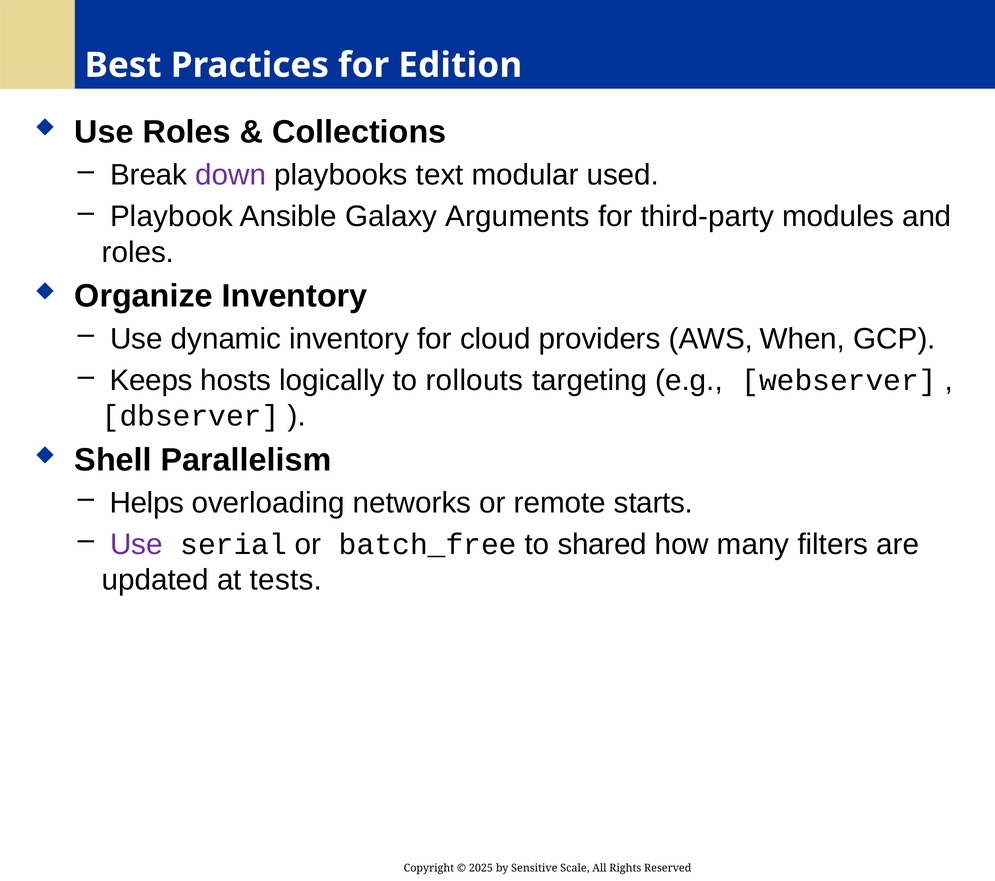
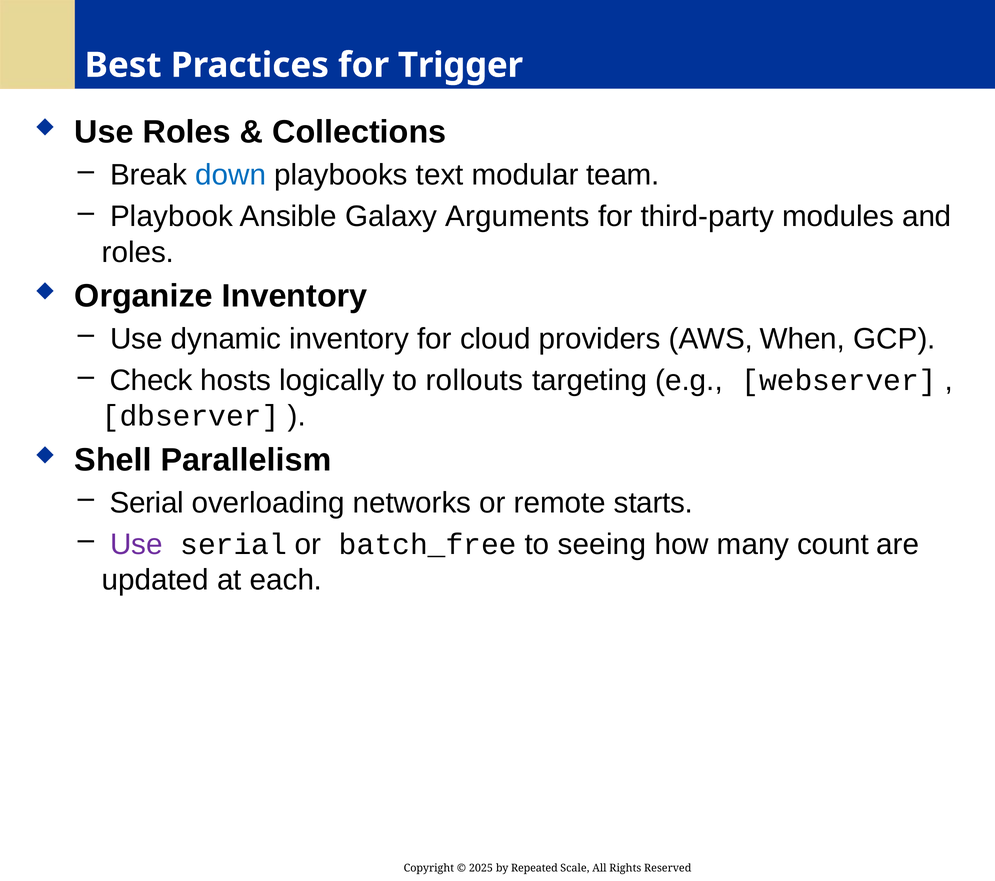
Edition: Edition -> Trigger (461, 65)
down colour: purple -> blue (231, 175)
used: used -> team (623, 175)
Keeps: Keeps -> Check (151, 381)
Helps: Helps -> Serial (147, 503)
shared: shared -> seeing (602, 544)
filters: filters -> count (833, 544)
tests: tests -> each (286, 580)
Sensitive: Sensitive -> Repeated (534, 868)
